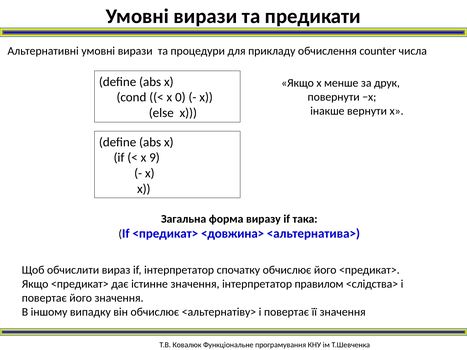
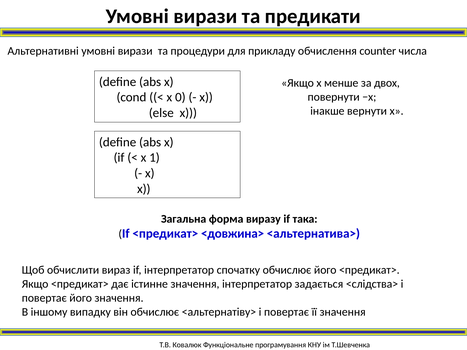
друк: друк -> двох (387, 83)
9: 9 -> 1 (155, 158)
правилом: правилом -> задається (319, 284)
